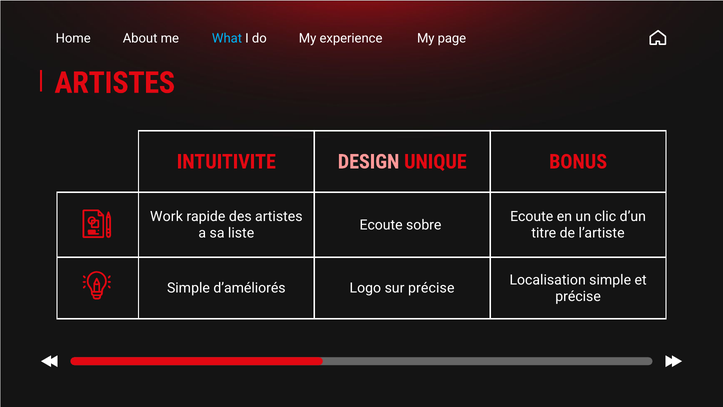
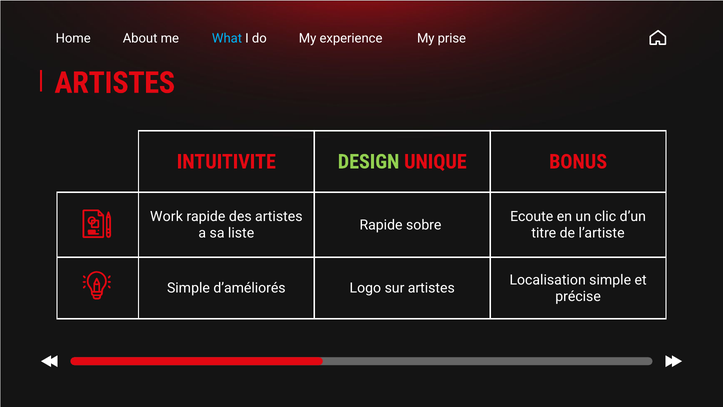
page: page -> prise (452, 38)
DESIGN colour: pink -> light green (369, 162)
Ecoute: Ecoute -> Rapide (381, 225)
sur précise: précise -> artistes (431, 288)
